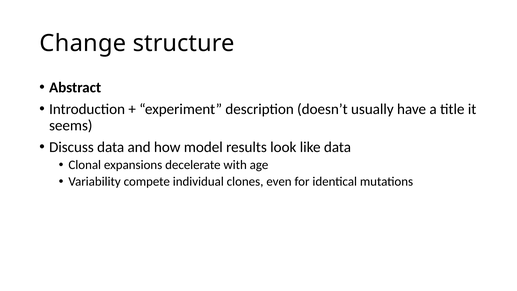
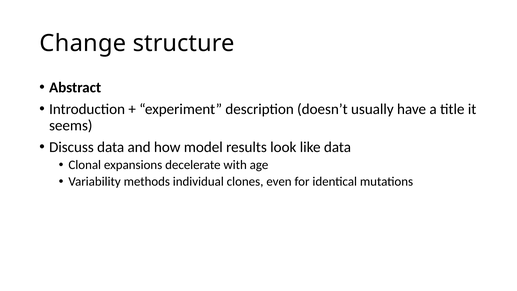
compete: compete -> methods (147, 182)
